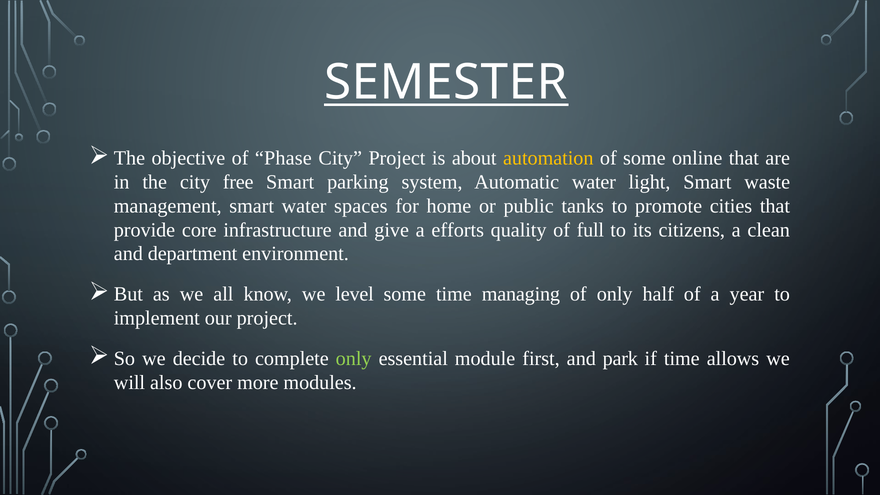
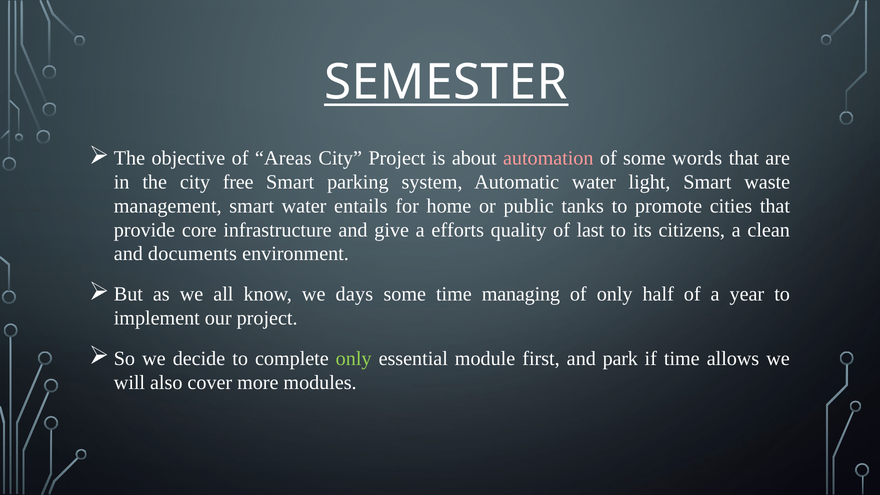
Phase: Phase -> Areas (283, 158)
automation colour: yellow -> pink (548, 158)
online: online -> words (697, 158)
spaces: spaces -> entails (361, 206)
full: full -> last (590, 230)
department: department -> documents (192, 254)
level: level -> days (354, 294)
